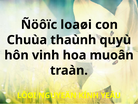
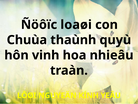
muoân: muoân -> nhieâu (112, 55)
